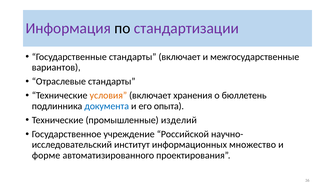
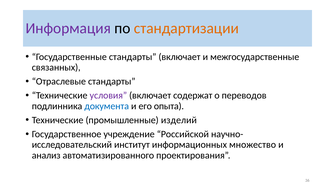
стандартизации colour: purple -> orange (186, 28)
вариантов: вариантов -> связанных (56, 67)
условия colour: orange -> purple (108, 95)
хранения: хранения -> содержат (193, 95)
бюллетень: бюллетень -> переводов (244, 95)
форме: форме -> анализ (46, 155)
